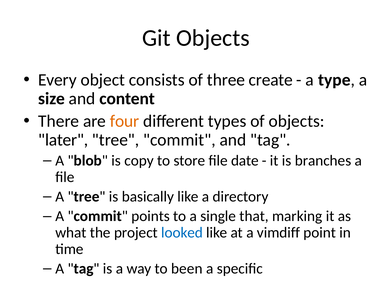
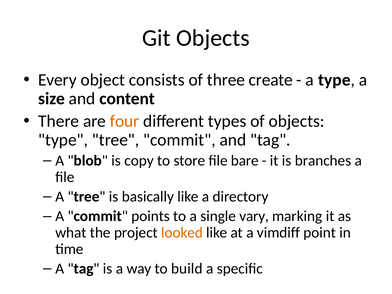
later: later -> type (63, 140)
date: date -> bare (245, 161)
that: that -> vary (254, 216)
looked colour: blue -> orange (182, 233)
been: been -> build (187, 269)
